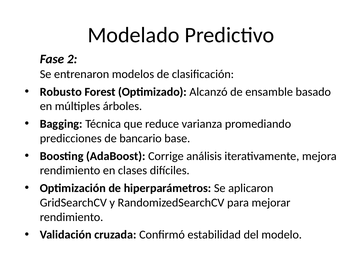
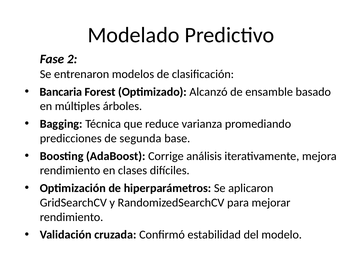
Robusto: Robusto -> Bancaria (61, 92)
bancario: bancario -> segunda (140, 139)
